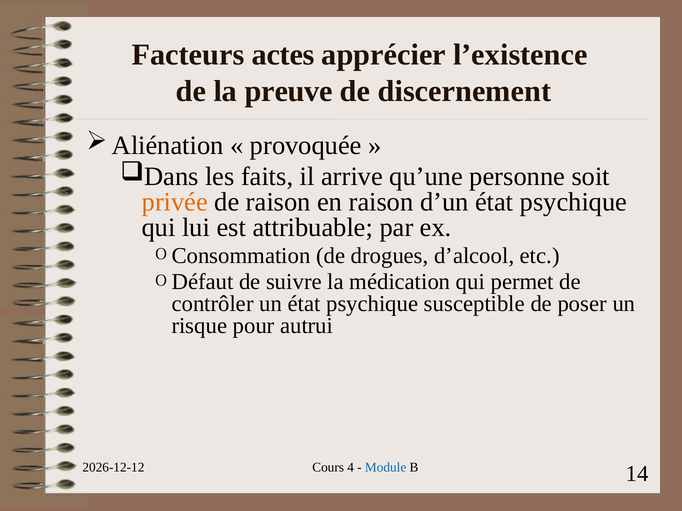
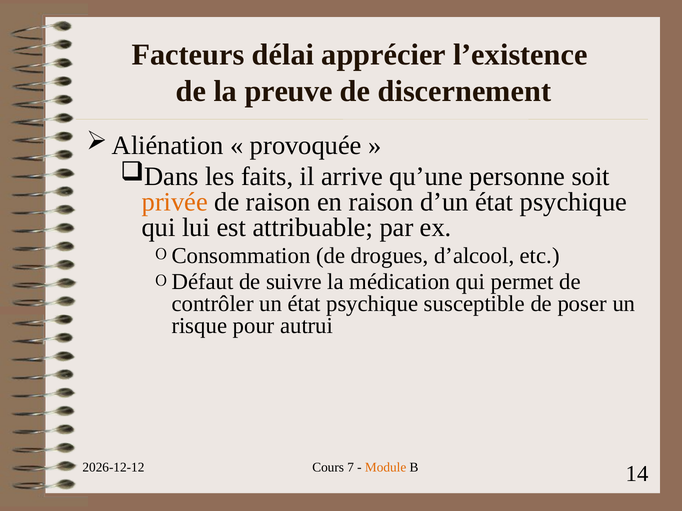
actes: actes -> délai (283, 55)
4: 4 -> 7 (351, 468)
Module colour: blue -> orange (386, 468)
